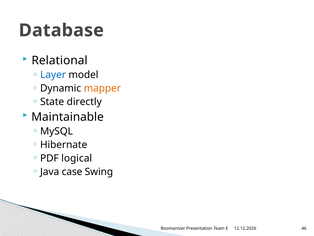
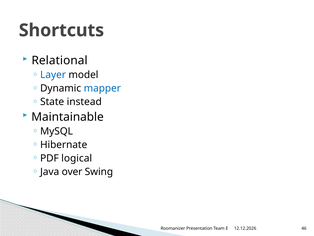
Database: Database -> Shortcuts (61, 30)
mapper colour: orange -> blue (102, 88)
directly: directly -> instead (84, 102)
case: case -> over (72, 171)
